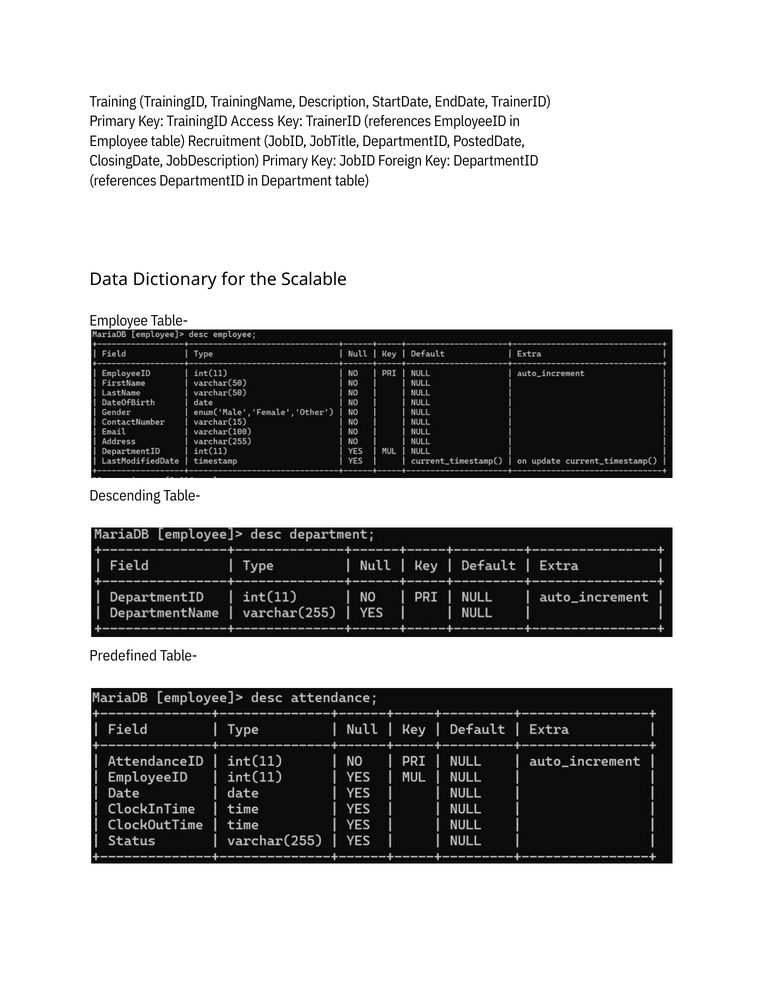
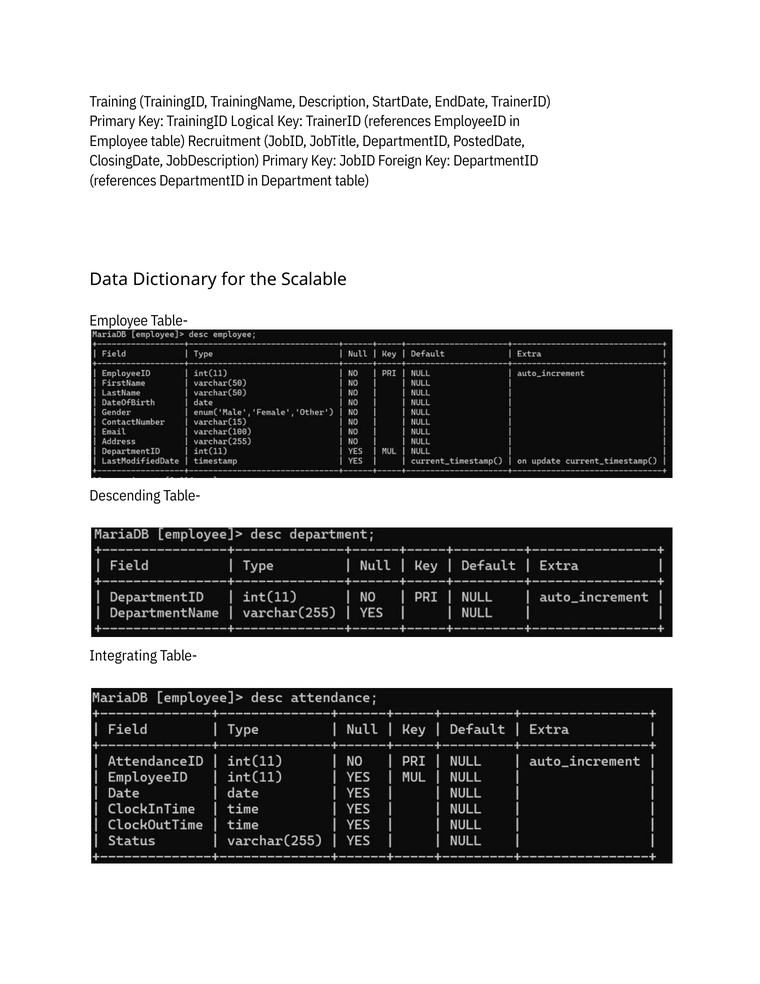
Access: Access -> Logical (252, 121)
Predefined: Predefined -> Integrating (123, 656)
